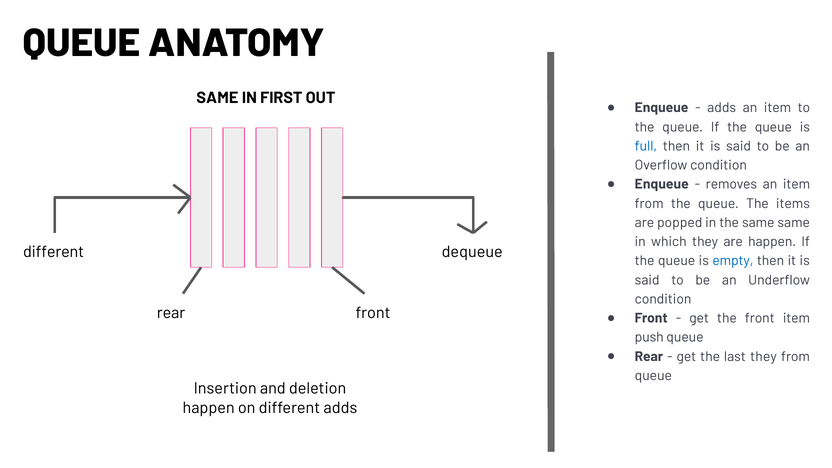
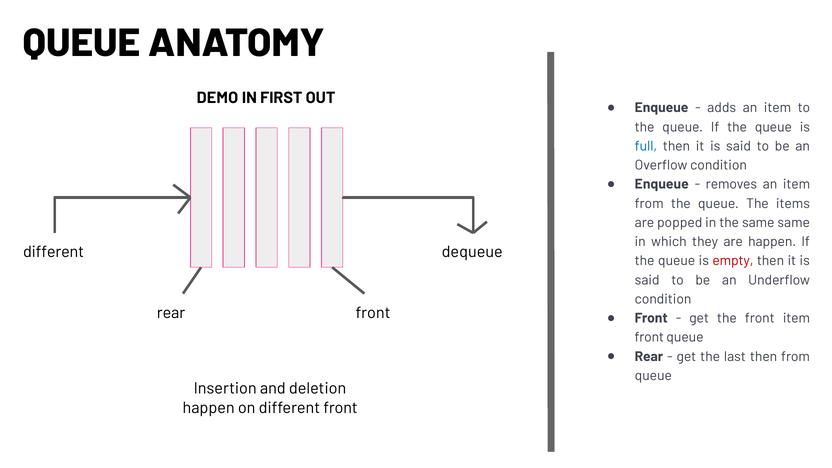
SAME: SAME -> DEMO (217, 98)
empty colour: blue -> red (733, 261)
push: push -> front (649, 337)
last they: they -> then (764, 357)
different adds: adds -> front (341, 408)
